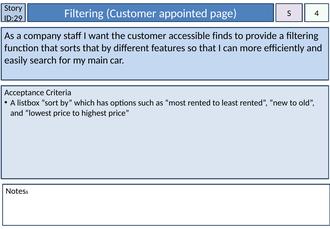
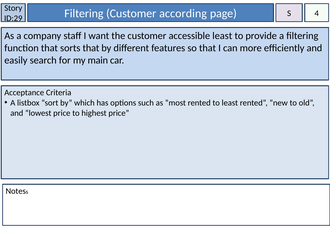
appointed: appointed -> according (183, 13)
accessible finds: finds -> least (222, 36)
